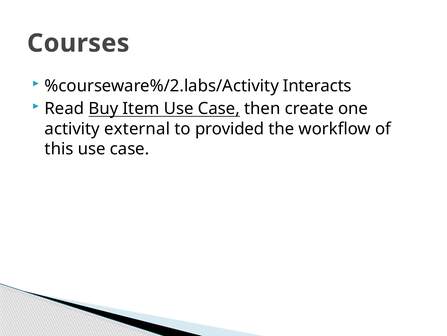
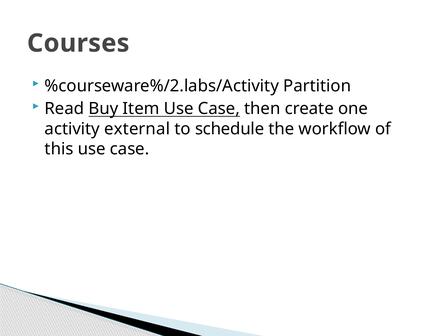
Interacts: Interacts -> Partition (317, 86)
provided: provided -> schedule (230, 129)
